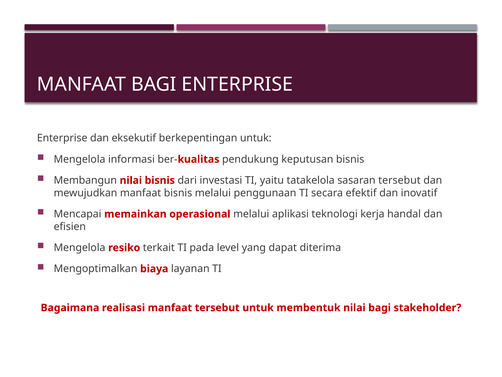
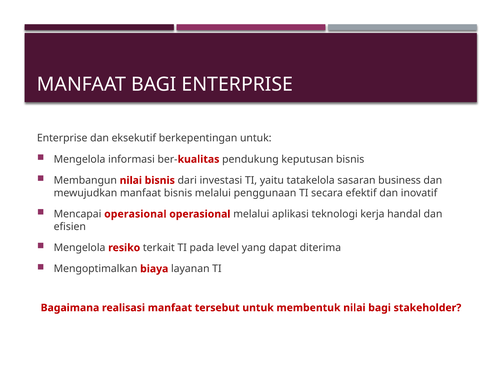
sasaran tersebut: tersebut -> business (400, 180)
Mencapai memainkan: memainkan -> operasional (135, 214)
